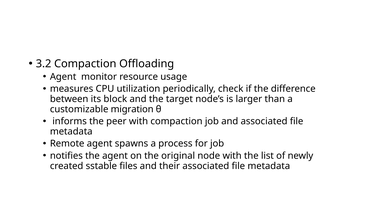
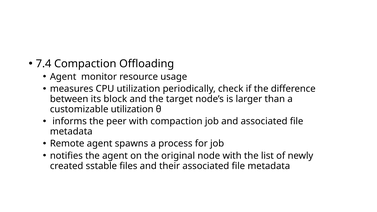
3.2: 3.2 -> 7.4 (44, 64)
customizable migration: migration -> utilization (132, 109)
